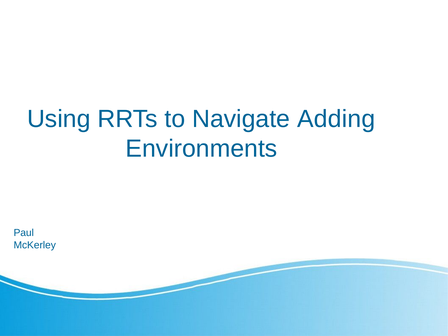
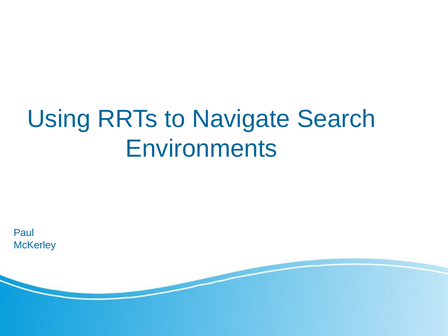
Adding: Adding -> Search (336, 119)
